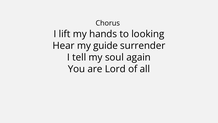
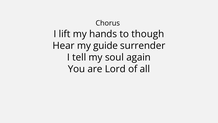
looking: looking -> though (148, 34)
